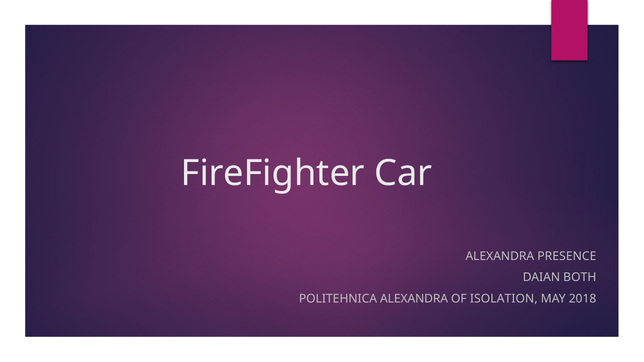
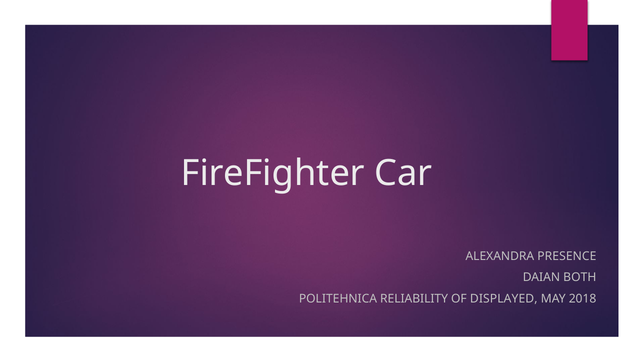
POLITEHNICA ALEXANDRA: ALEXANDRA -> RELIABILITY (414, 299)
ISOLATION: ISOLATION -> DISPLAYED (504, 299)
